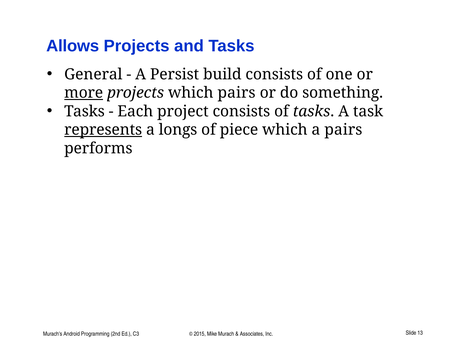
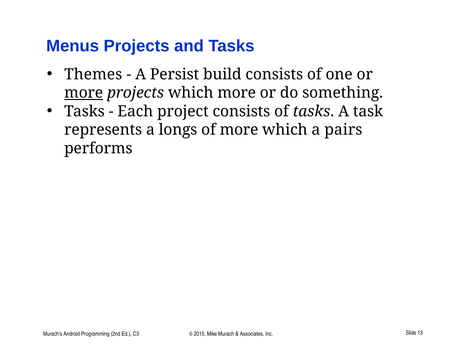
Allows: Allows -> Menus (73, 46)
General: General -> Themes (93, 74)
which pairs: pairs -> more (237, 93)
represents underline: present -> none (103, 130)
of piece: piece -> more (239, 130)
